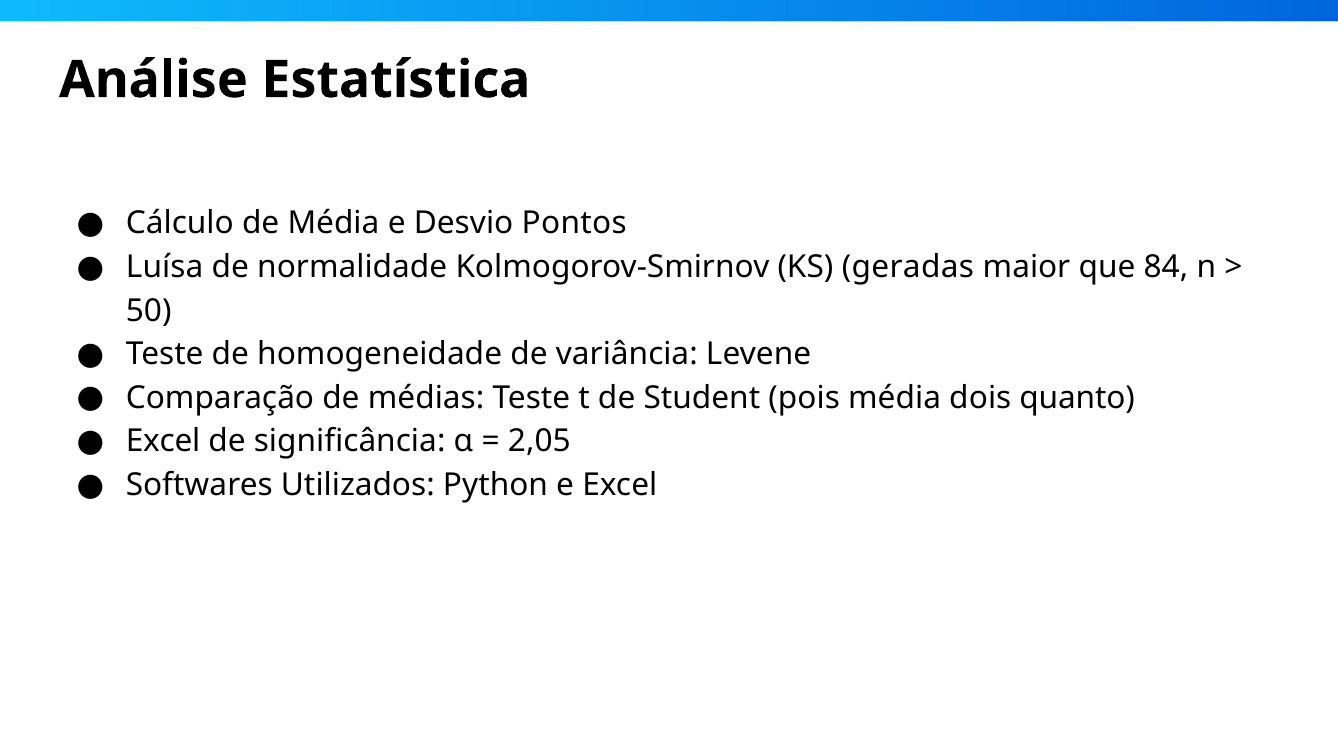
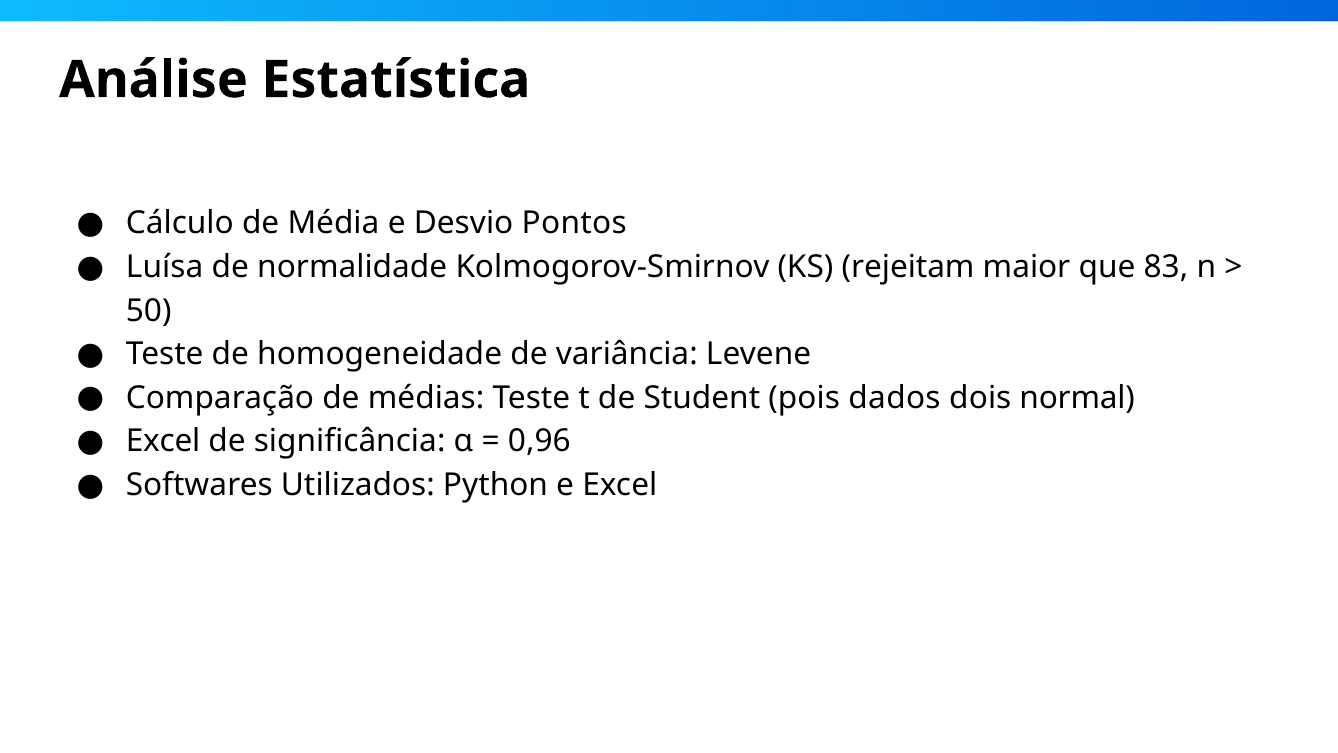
geradas: geradas -> rejeitam (908, 267)
84: 84 -> 83 (1166, 267)
pois média: média -> dados (895, 398)
quanto: quanto -> normal (1077, 398)
2,05: 2,05 -> 0,96 (539, 441)
